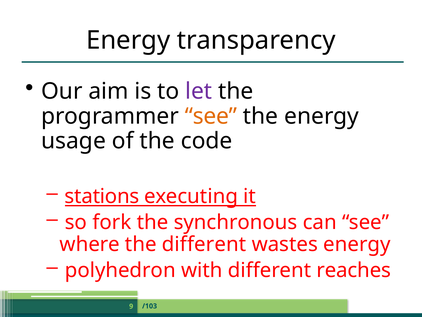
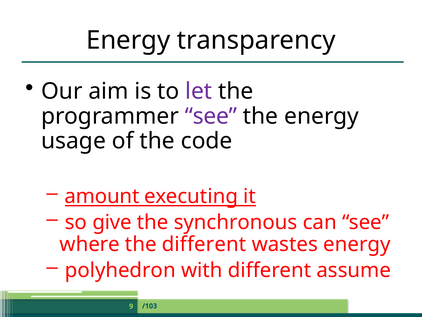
see colour: orange -> purple (211, 116)
stations: stations -> amount (102, 196)
fork: fork -> give (112, 222)
reaches: reaches -> assume (354, 270)
